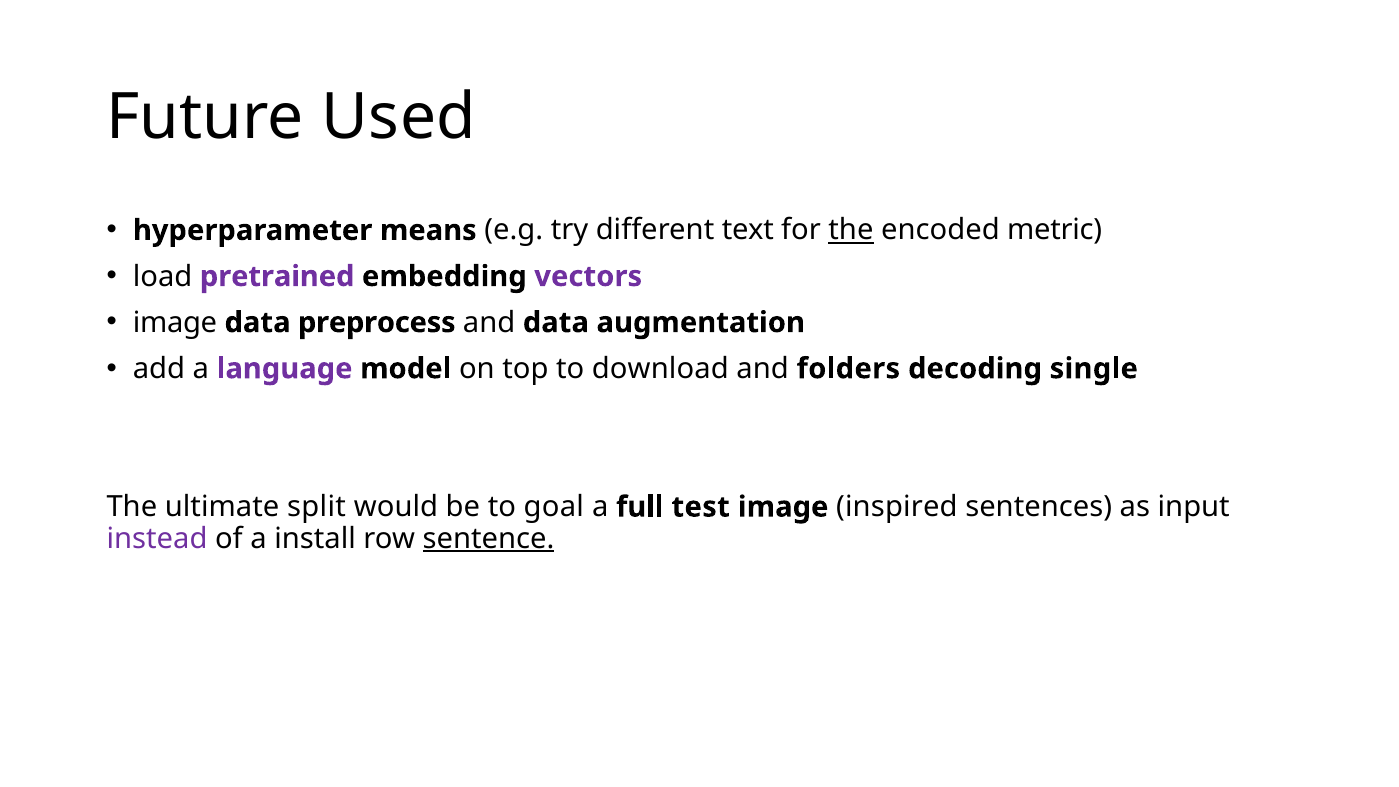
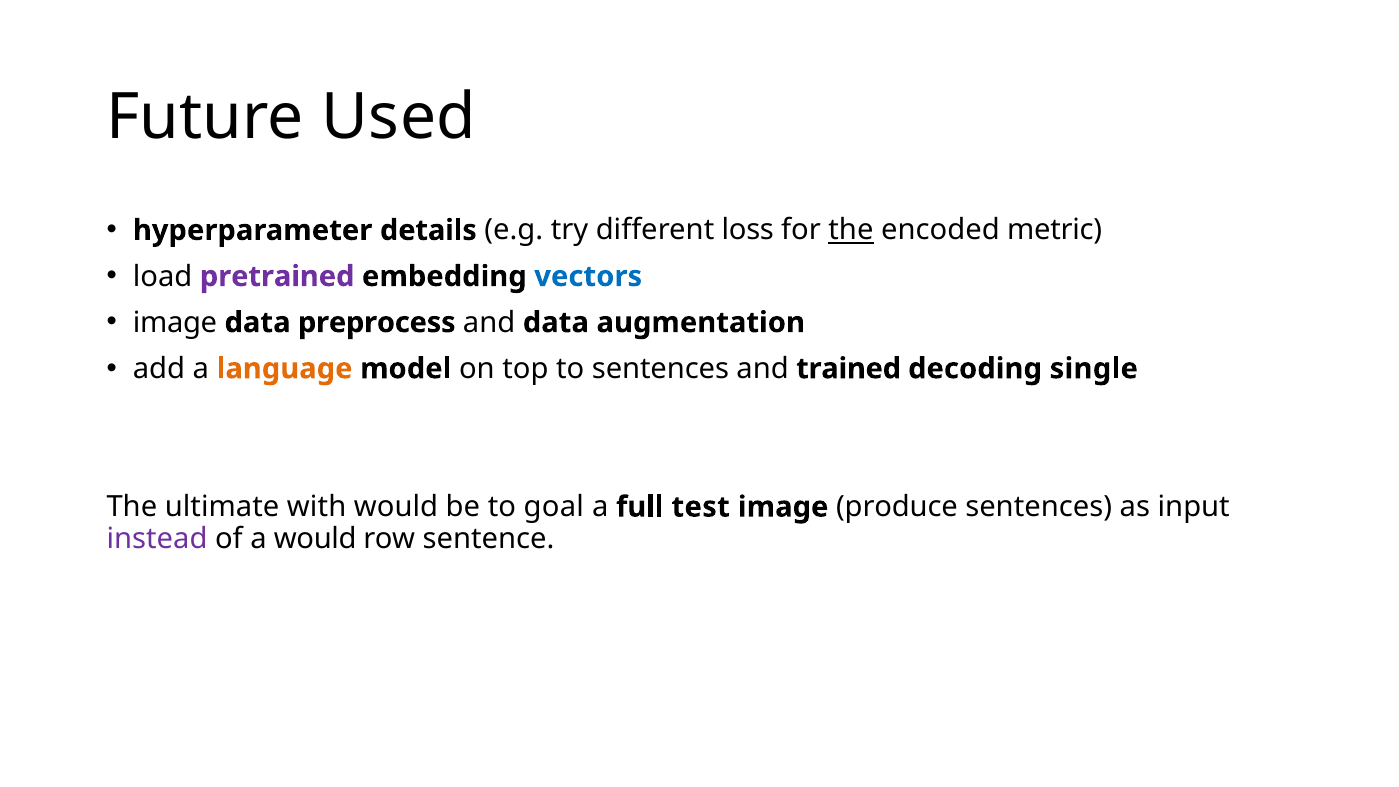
means: means -> details (428, 230)
text: text -> loss (748, 230)
vectors colour: purple -> blue (588, 276)
language colour: purple -> orange (285, 369)
to download: download -> sentences (660, 369)
folders: folders -> trained (849, 369)
split: split -> with (317, 507)
inspired: inspired -> produce (897, 507)
a install: install -> would (315, 538)
sentence underline: present -> none (489, 538)
